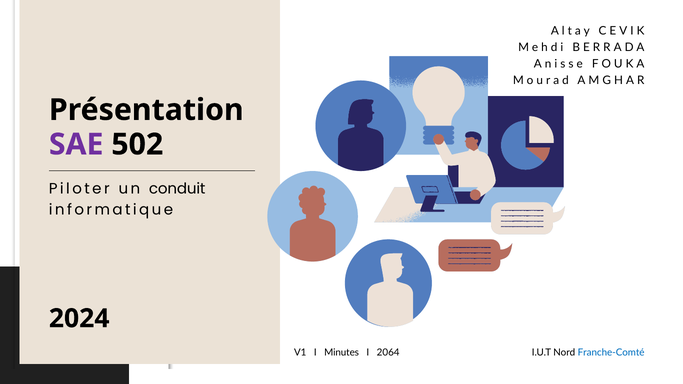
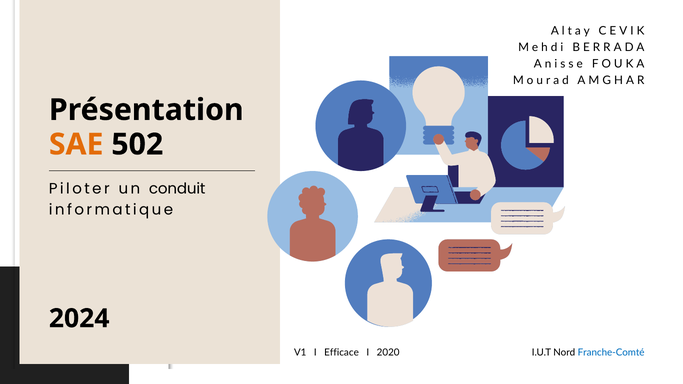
SAE colour: purple -> orange (76, 145)
Minutes: Minutes -> Efficace (342, 353)
2064: 2064 -> 2020 (388, 353)
